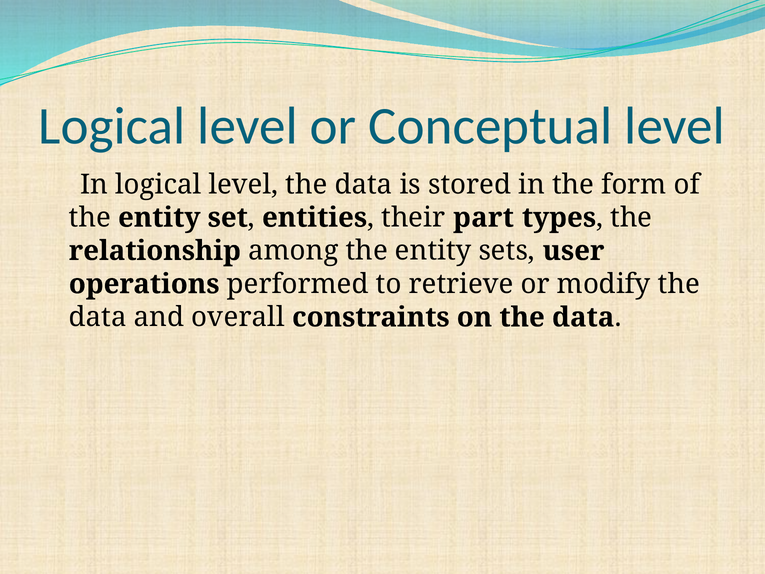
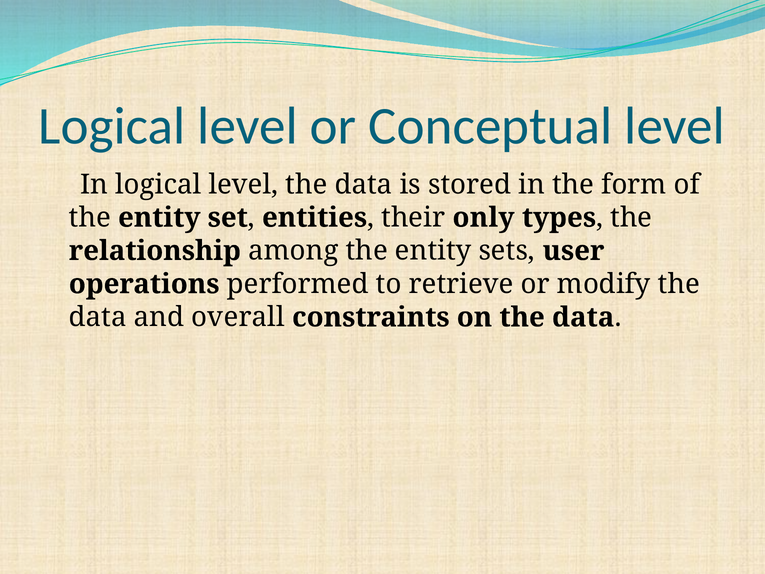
part: part -> only (483, 218)
